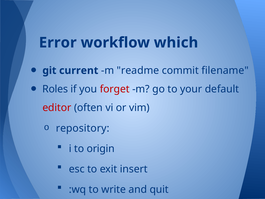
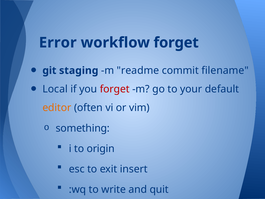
workflow which: which -> forget (176, 43)
current: current -> staging (79, 70)
Roles: Roles -> Local (55, 89)
editor colour: red -> orange (57, 108)
repository: repository -> something (83, 128)
